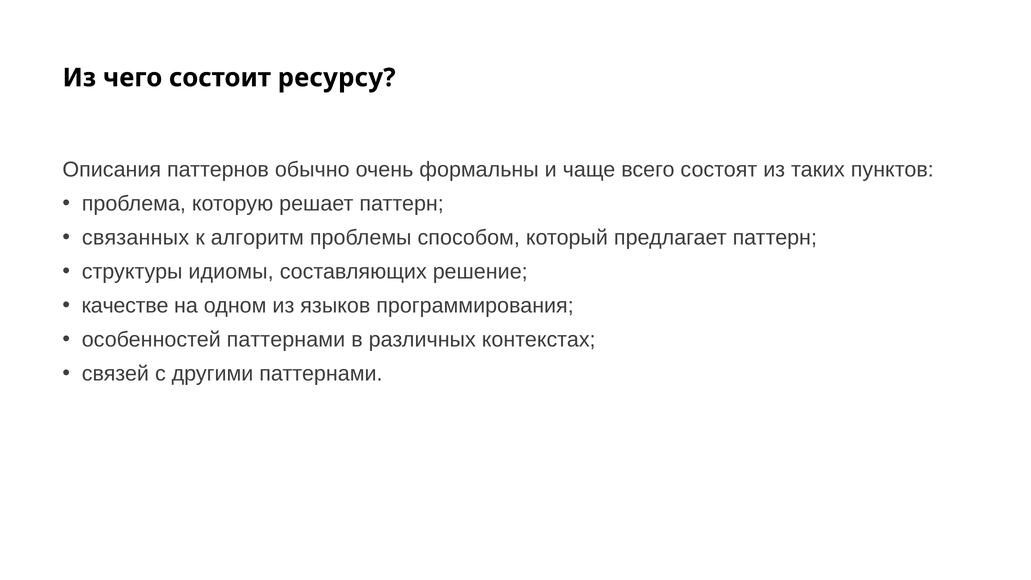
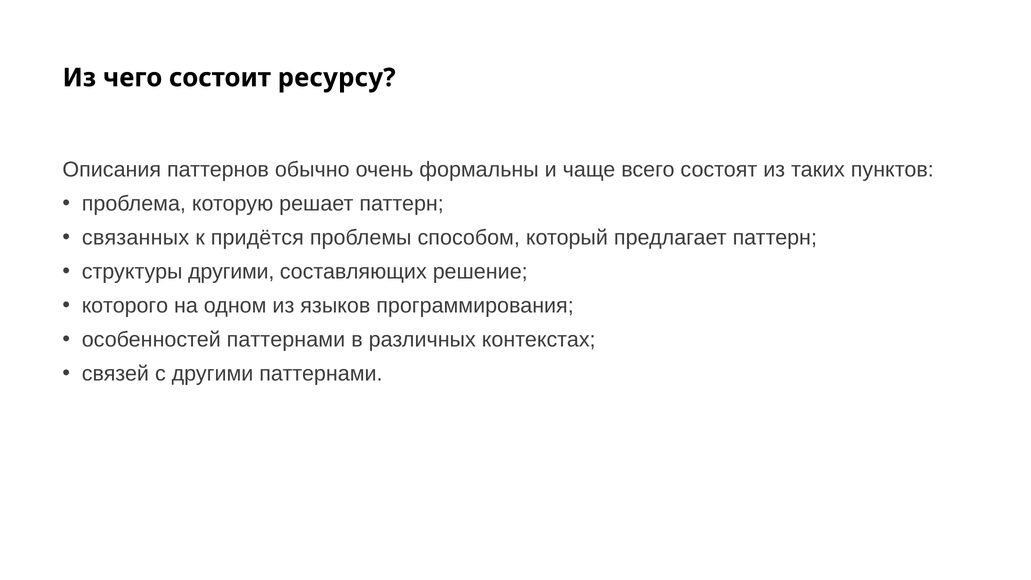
алгоритм: алгоритм -> придётся (257, 238)
структуры идиомы: идиомы -> другими (231, 272)
качестве: качестве -> которого (125, 305)
